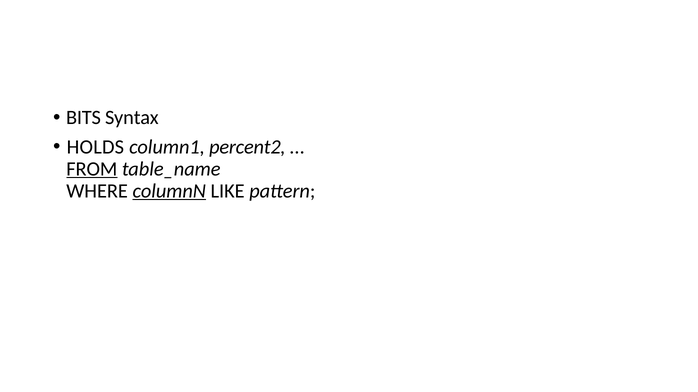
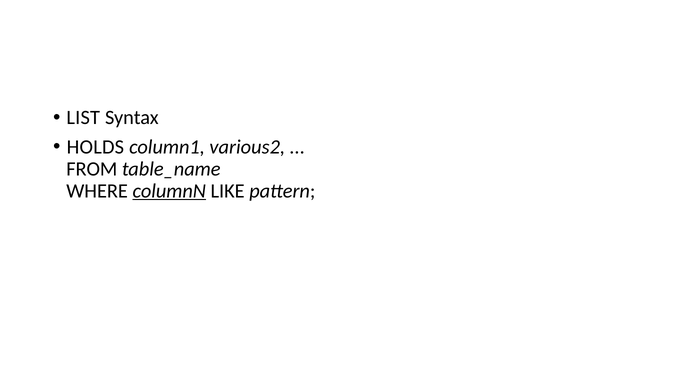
BITS: BITS -> LIST (83, 118)
percent2: percent2 -> various2 (247, 147)
FROM underline: present -> none (92, 169)
